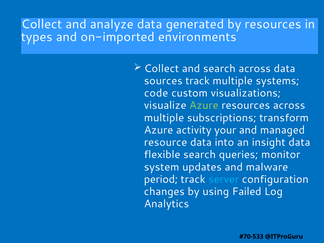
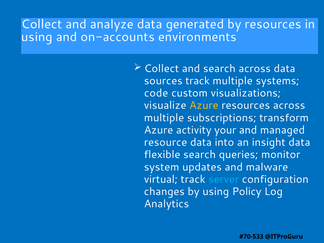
types: types -> using (37, 37)
on-imported: on-imported -> on-accounts (118, 37)
Azure colour: light green -> yellow (204, 105)
period: period -> virtual (161, 179)
Failed: Failed -> Policy (247, 192)
